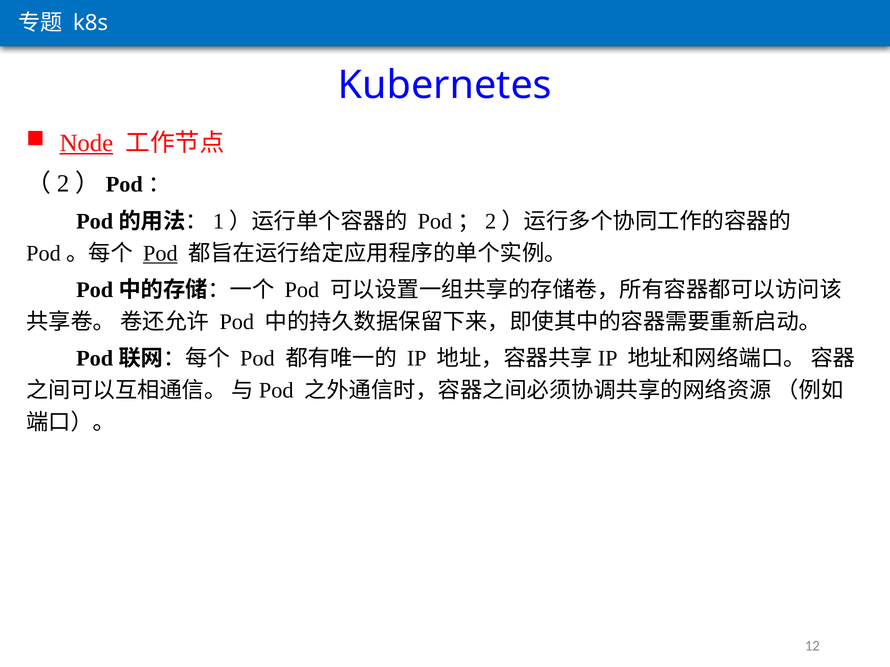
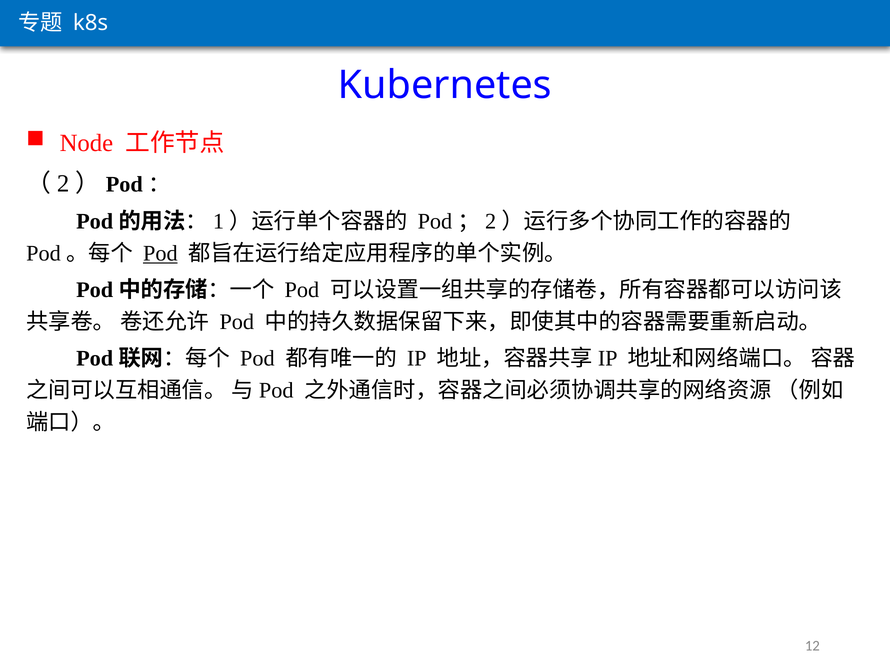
Node underline: present -> none (86, 143)
